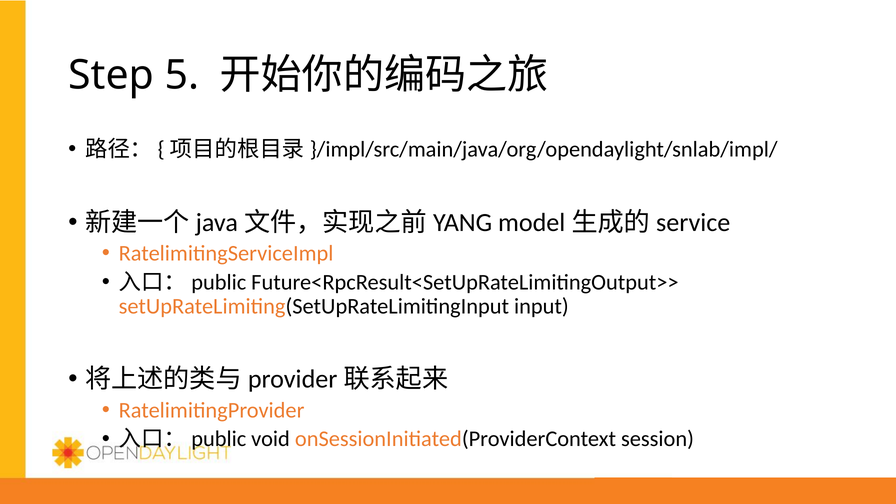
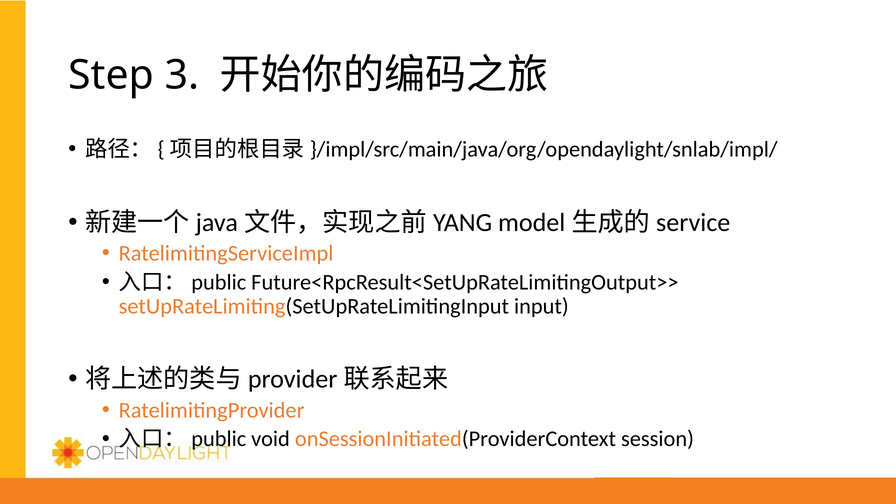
5: 5 -> 3 (182, 75)
